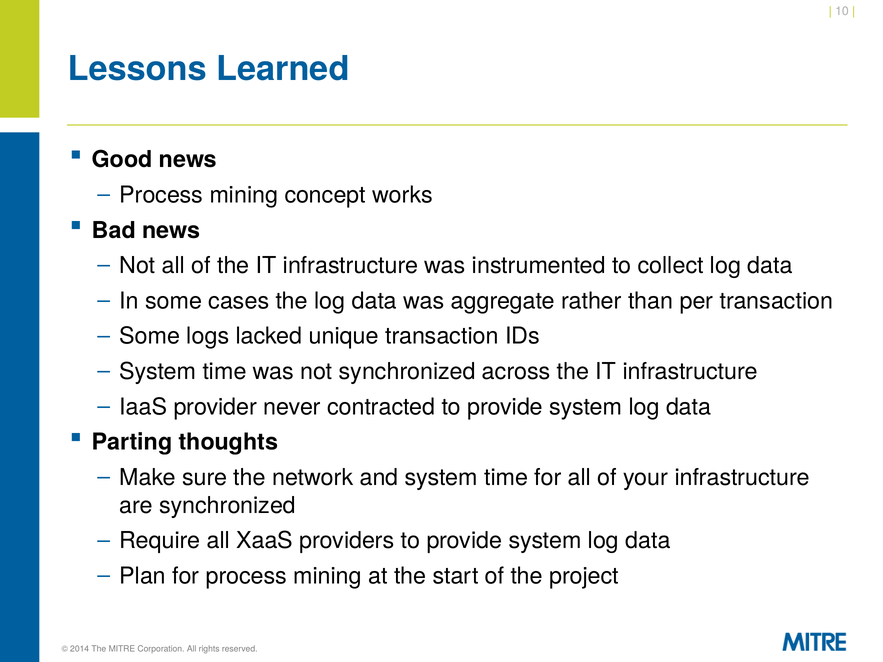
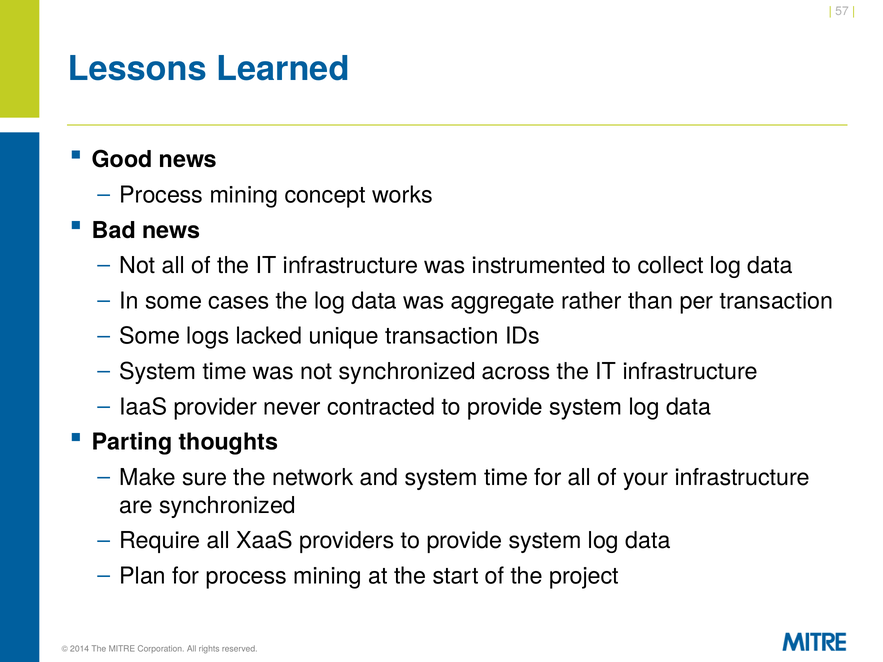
10: 10 -> 57 (842, 11)
